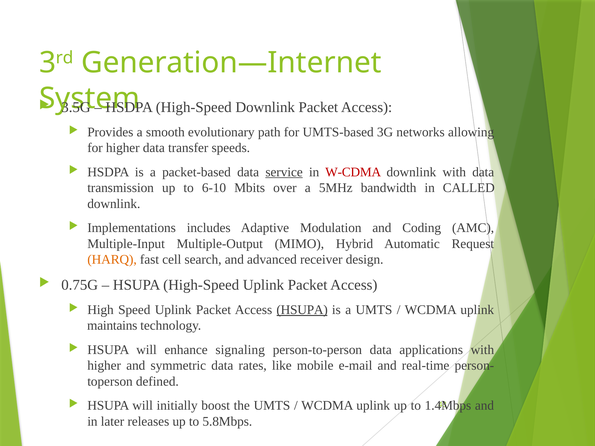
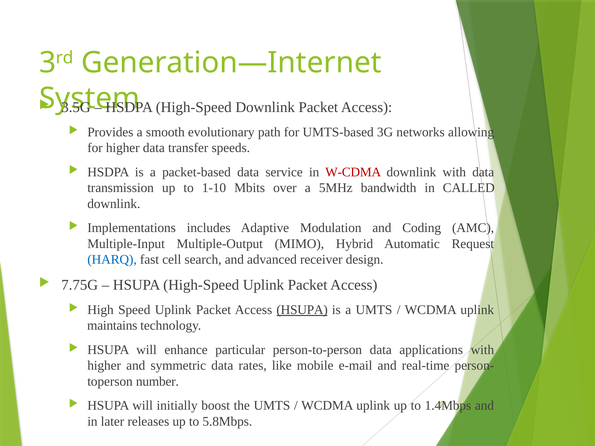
service underline: present -> none (284, 172)
6-10: 6-10 -> 1-10 (214, 188)
HARQ colour: orange -> blue (112, 260)
0.75G: 0.75G -> 7.75G (80, 285)
signaling: signaling -> particular (240, 350)
defined: defined -> number (157, 382)
